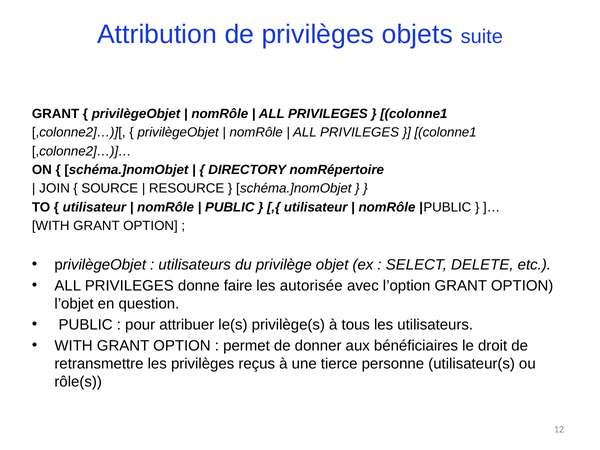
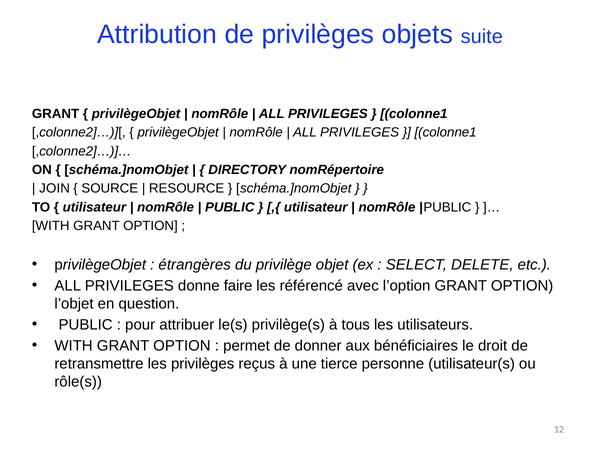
utilisateurs: utilisateurs -> étrangères (195, 265)
autorisée: autorisée -> référencé (311, 286)
